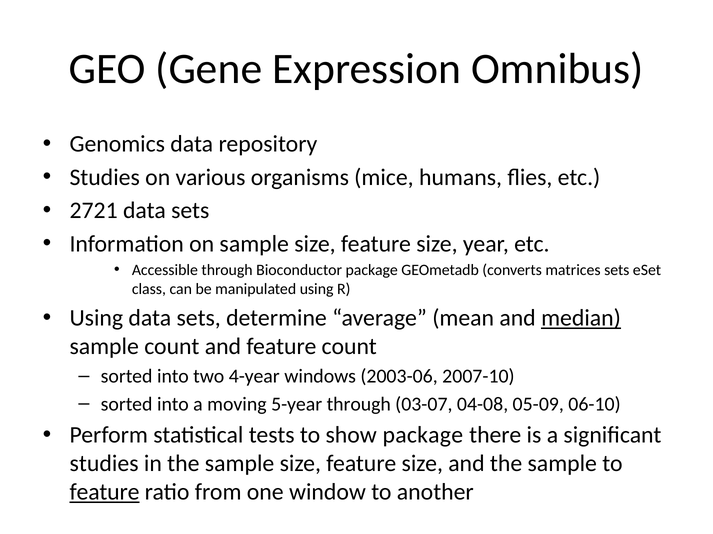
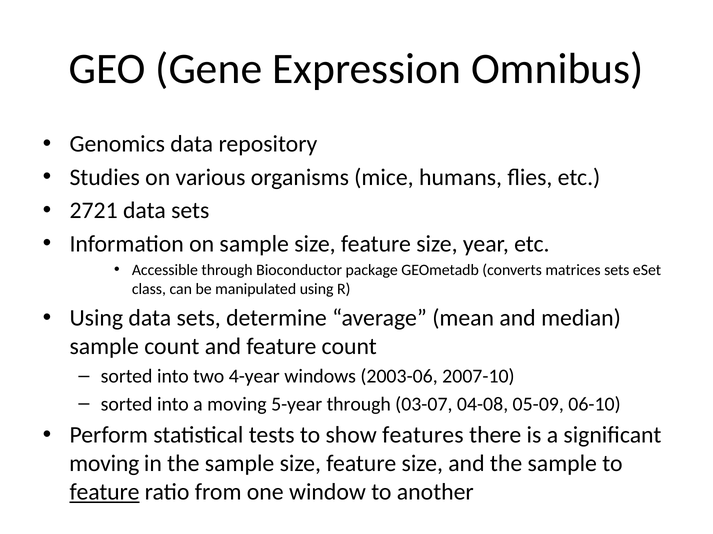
median underline: present -> none (581, 319)
show package: package -> features (423, 436)
studies: studies -> moving (104, 464)
